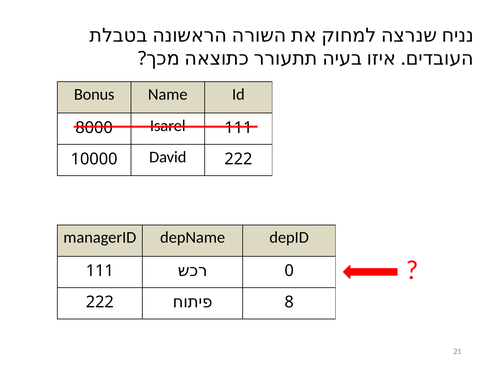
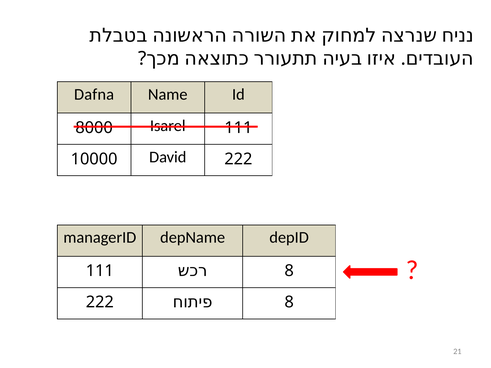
Bonus: Bonus -> Dafna (94, 94)
0: 0 -> 8 (289, 271)
